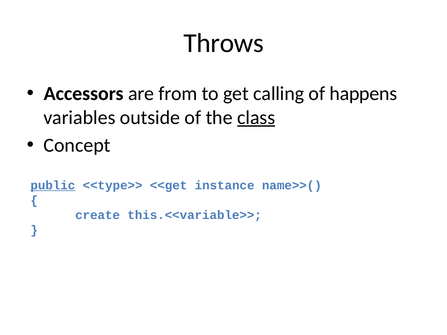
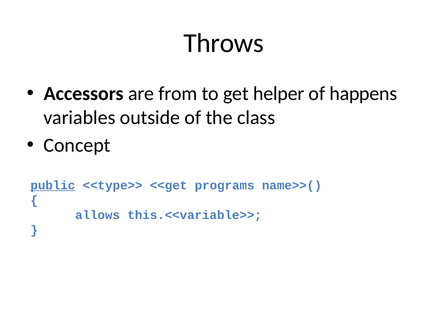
calling: calling -> helper (279, 94)
class underline: present -> none (256, 118)
instance: instance -> programs (225, 186)
create: create -> allows (98, 215)
